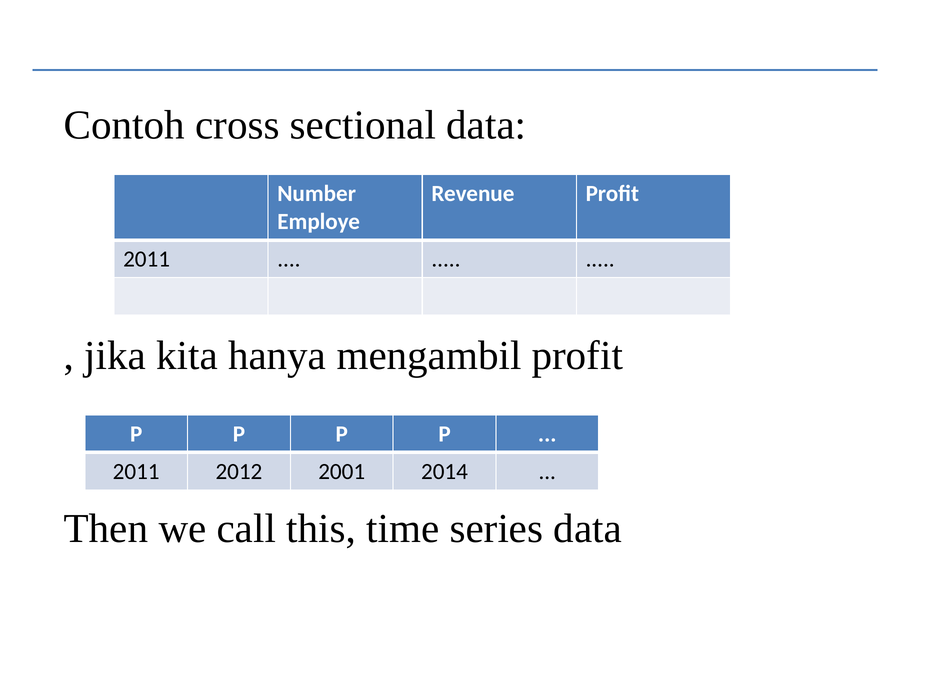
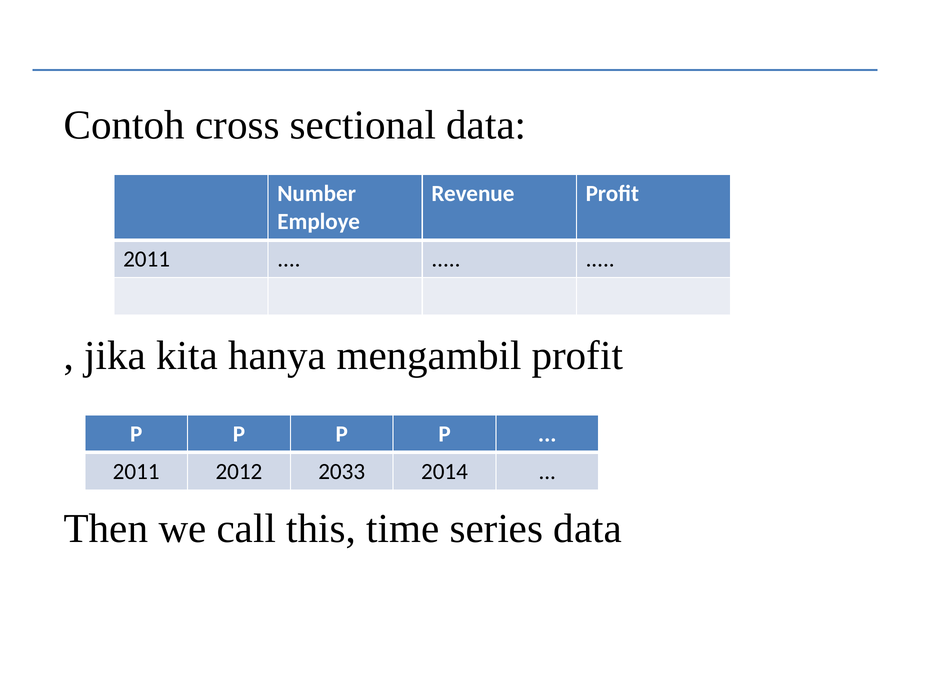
2001: 2001 -> 2033 (342, 471)
